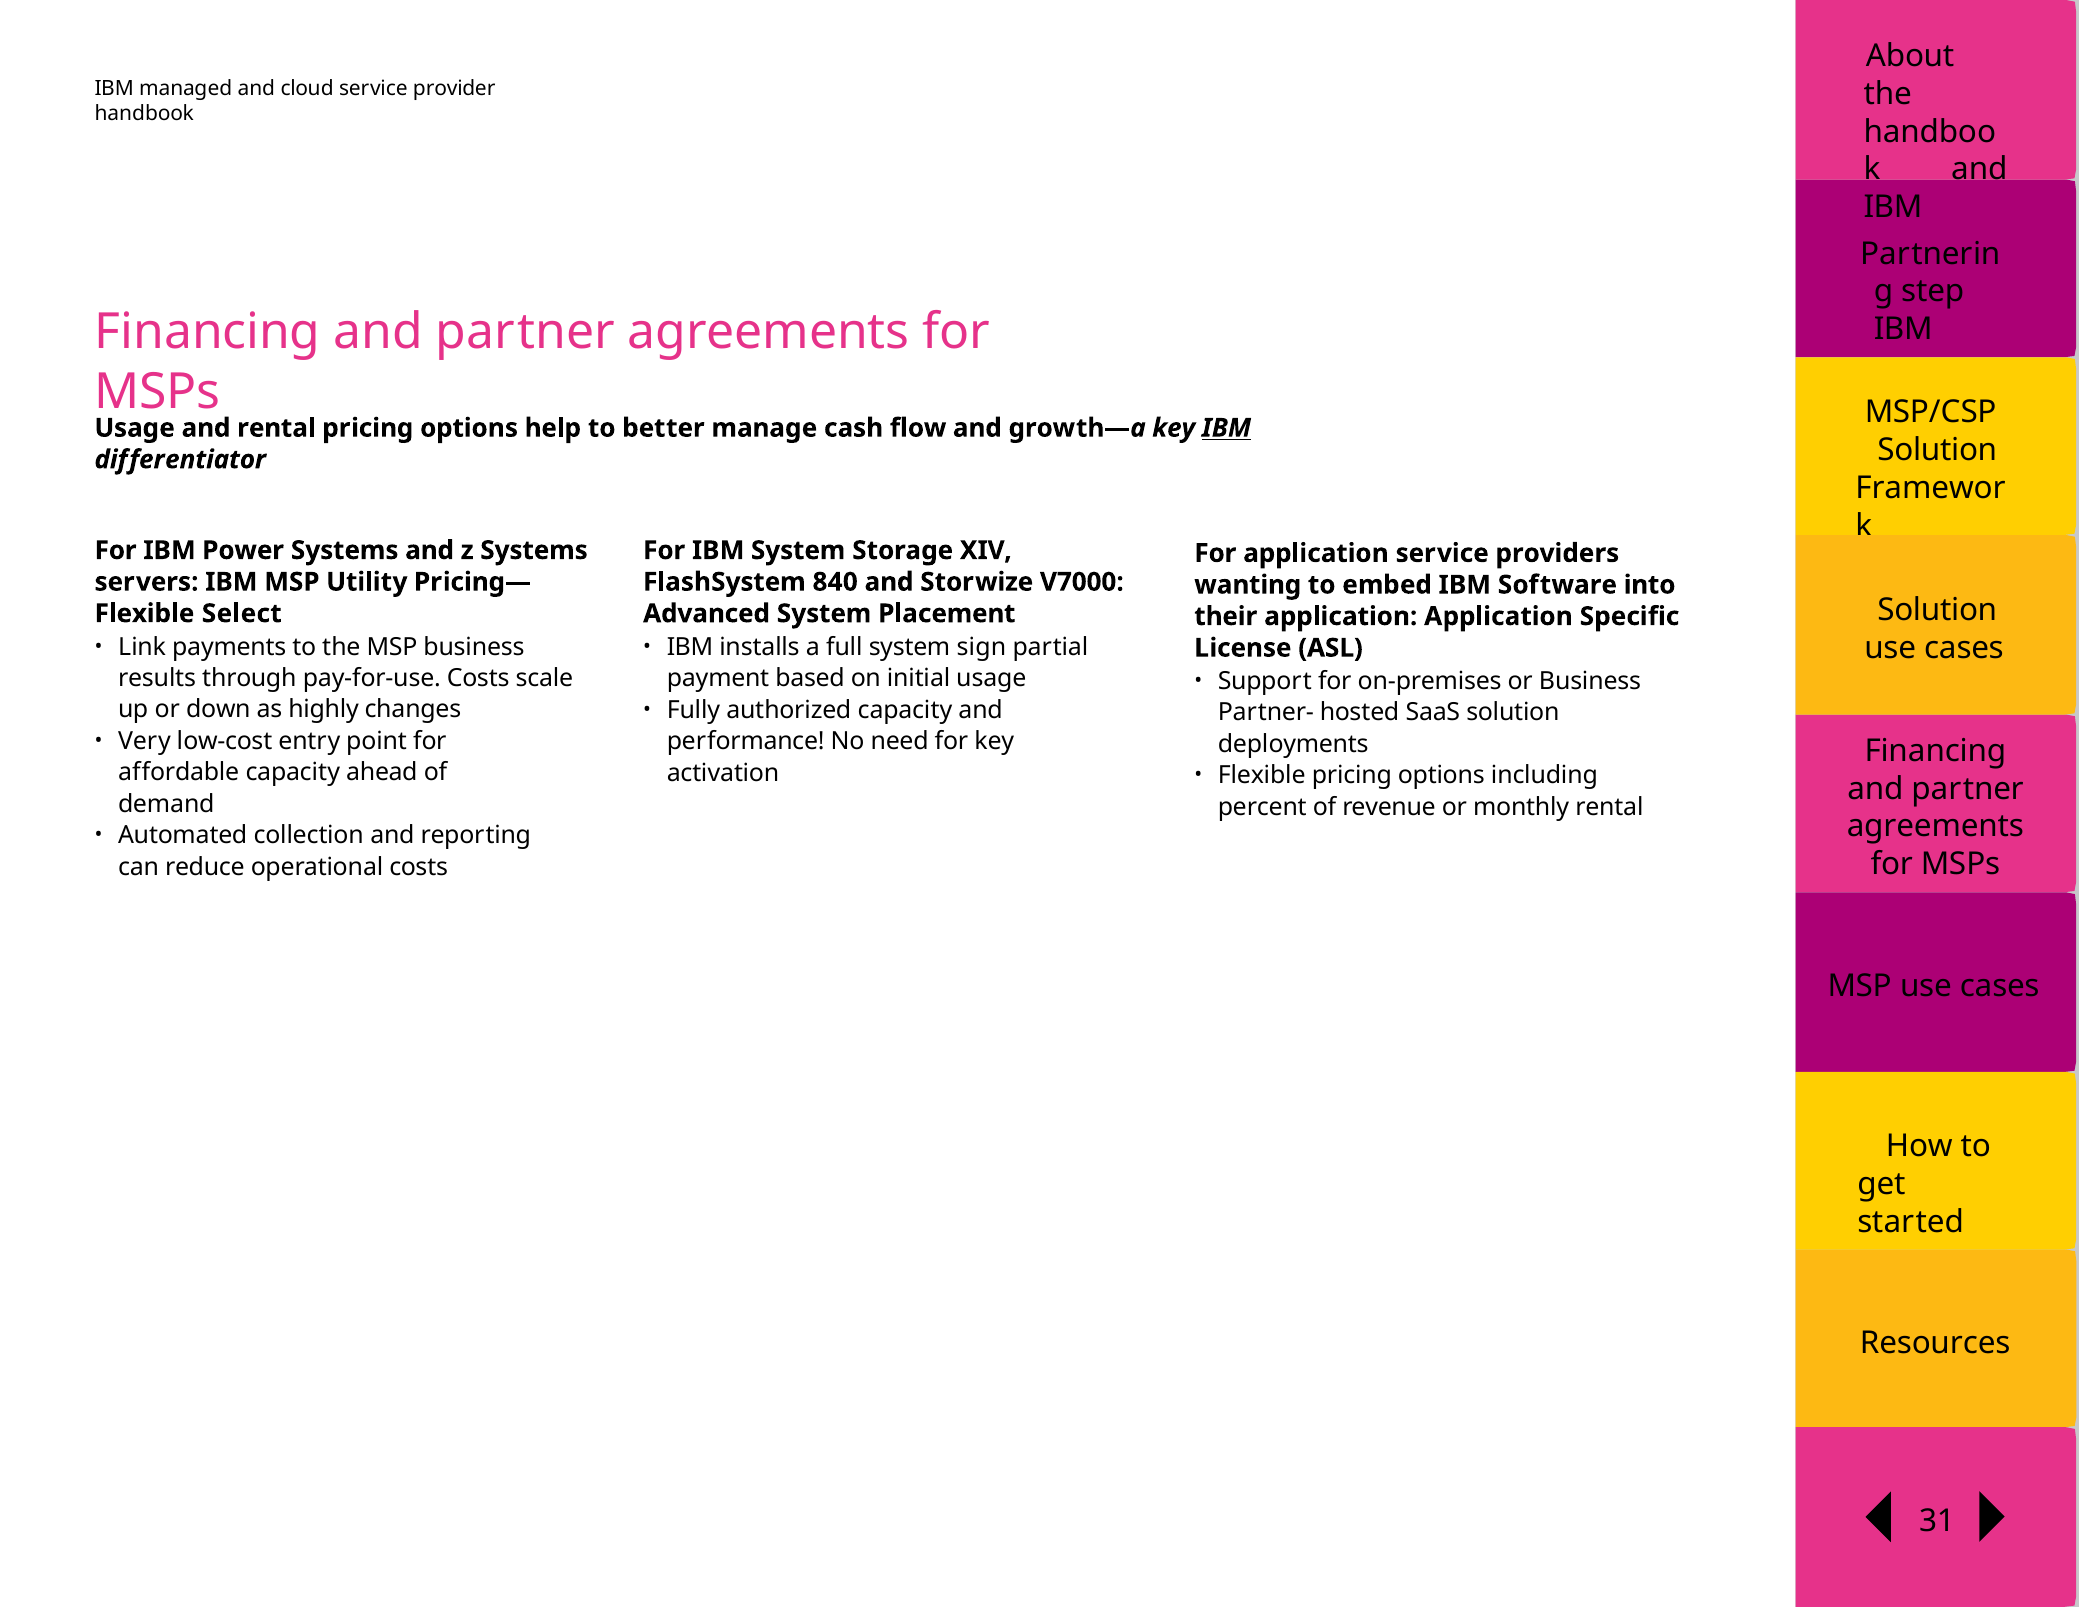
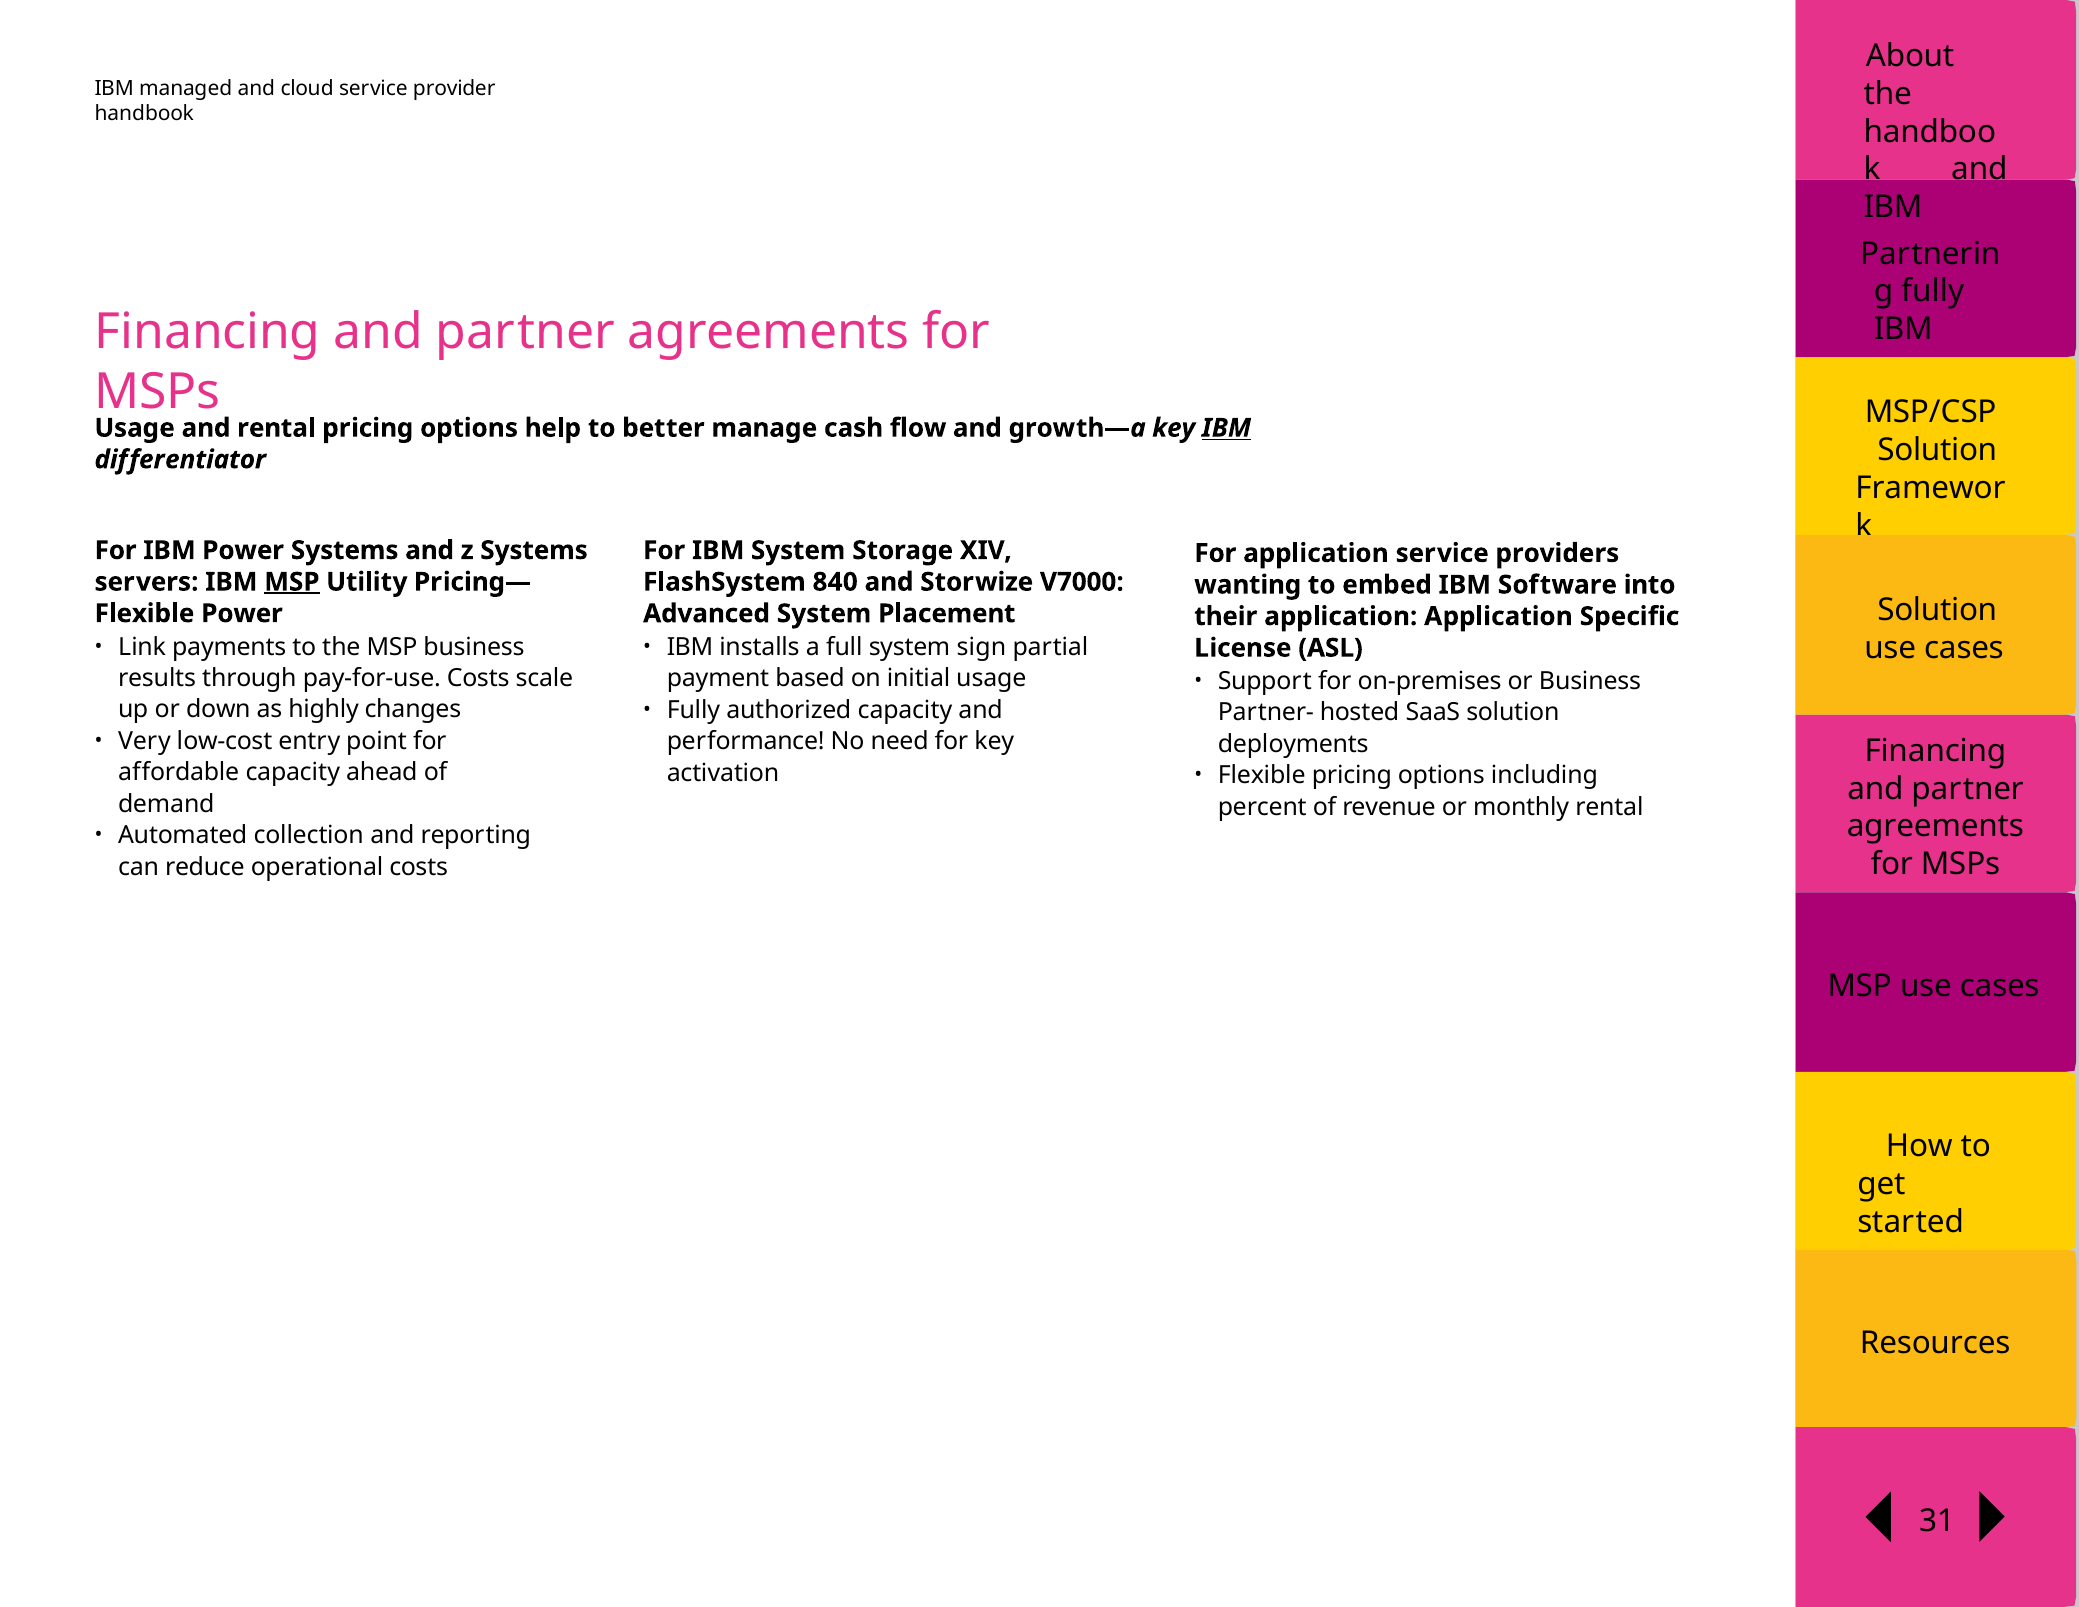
step: step -> fully (1933, 291)
MSP underline: none -> present (292, 582)
Flexible Select: Select -> Power (242, 613)
